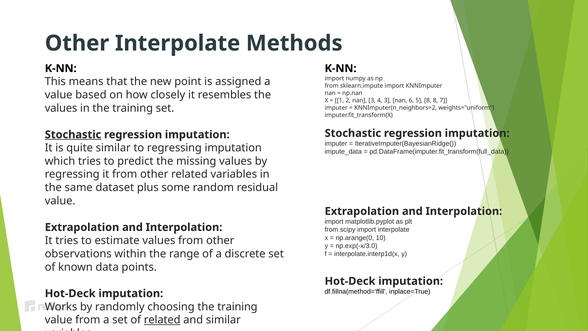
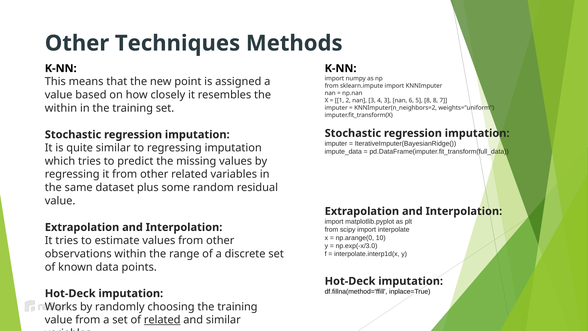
Other Interpolate: Interpolate -> Techniques (178, 43)
values: values -> within (61, 108)
Stochastic underline: present -> none (73, 135)
